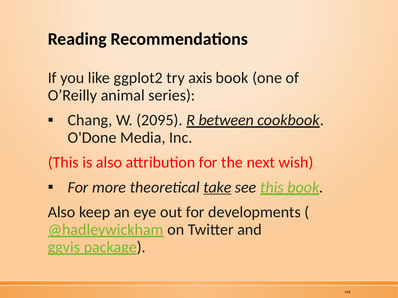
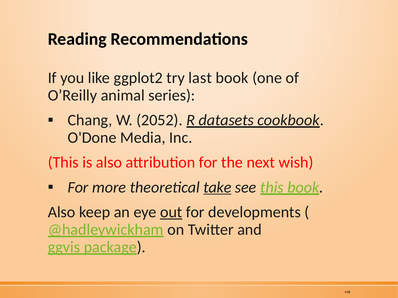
axis: axis -> last (200, 78)
2095: 2095 -> 2052 (159, 120)
between: between -> datasets (226, 120)
out underline: none -> present (171, 212)
